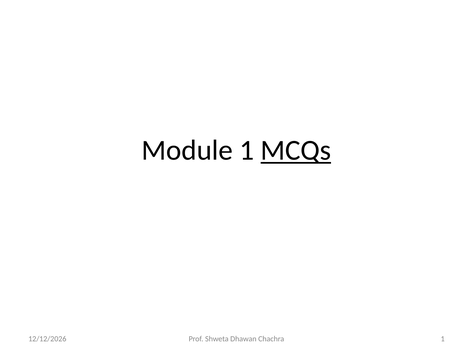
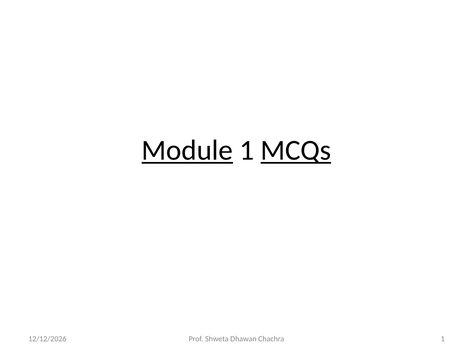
Module underline: none -> present (187, 150)
